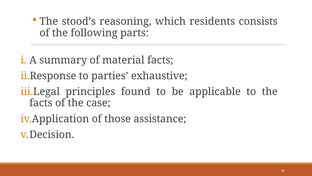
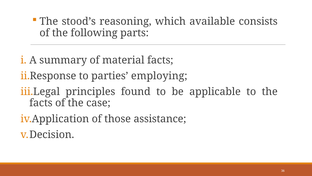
residents: residents -> available (212, 21)
exhaustive: exhaustive -> employing (159, 76)
